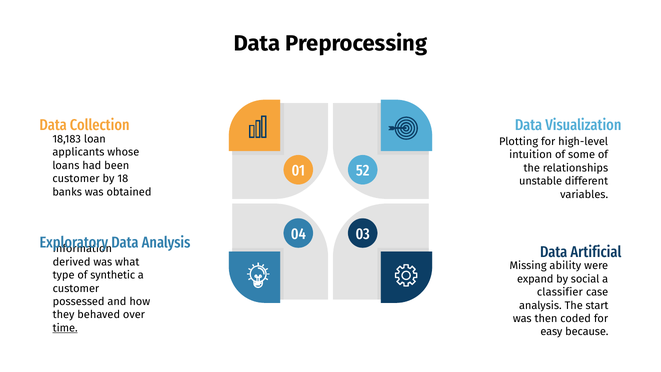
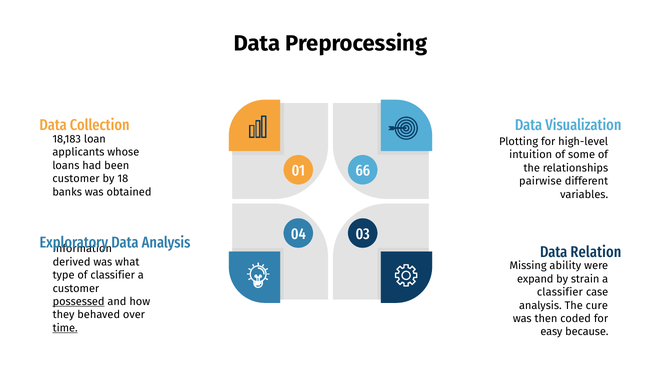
52: 52 -> 66 (363, 171)
unstable: unstable -> pairwise (540, 181)
Artificial: Artificial -> Relation (596, 252)
of synthetic: synthetic -> classifier (113, 275)
social: social -> strain (585, 279)
possessed underline: none -> present (79, 301)
start: start -> cure (597, 305)
